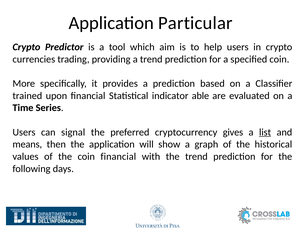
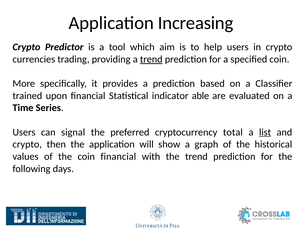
Particular: Particular -> Increasing (196, 23)
trend underline: none -> present (151, 59)
gives: gives -> total (233, 133)
means: means -> crypto (27, 145)
